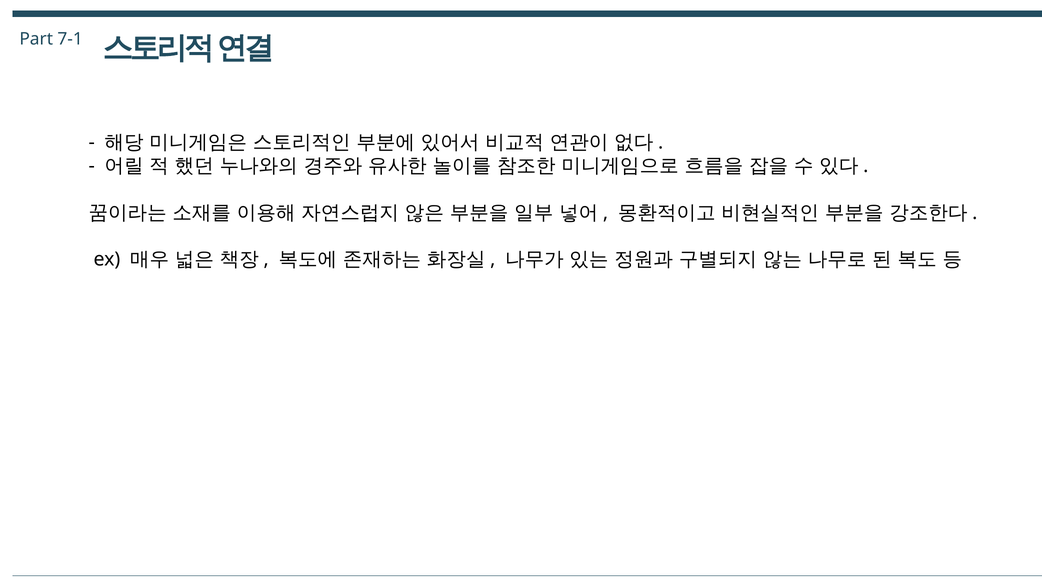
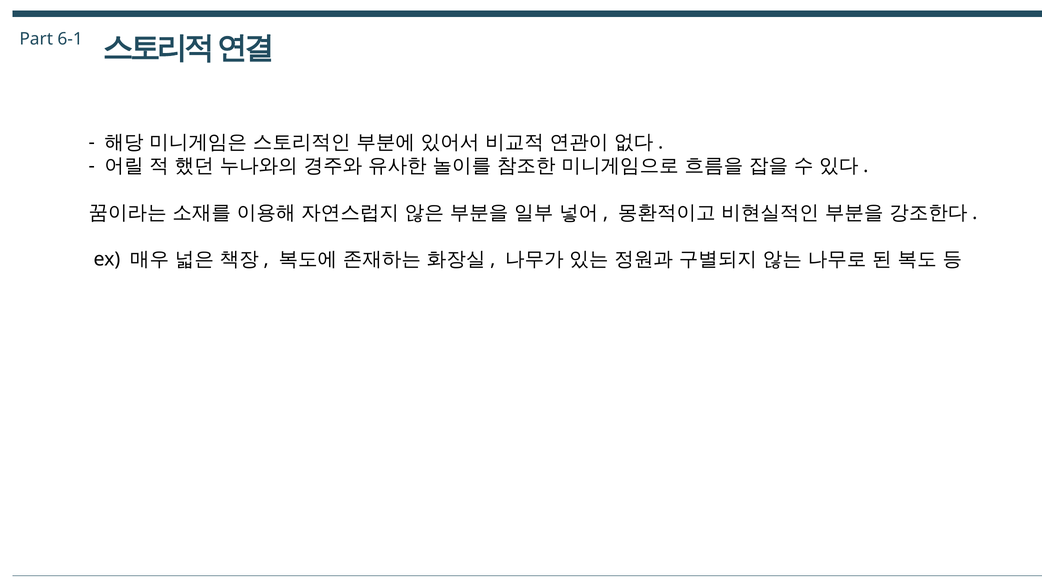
7-1: 7-1 -> 6-1 (70, 39)
